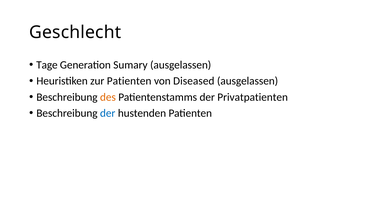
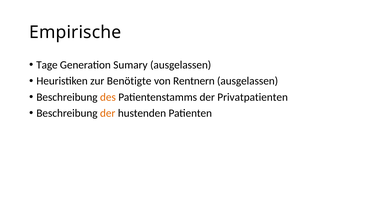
Geschlecht: Geschlecht -> Empirische (75, 32)
zur Patienten: Patienten -> Benötigte (129, 81)
Diseased: Diseased -> Rentnern (194, 81)
der colour: blue -> orange (108, 113)
